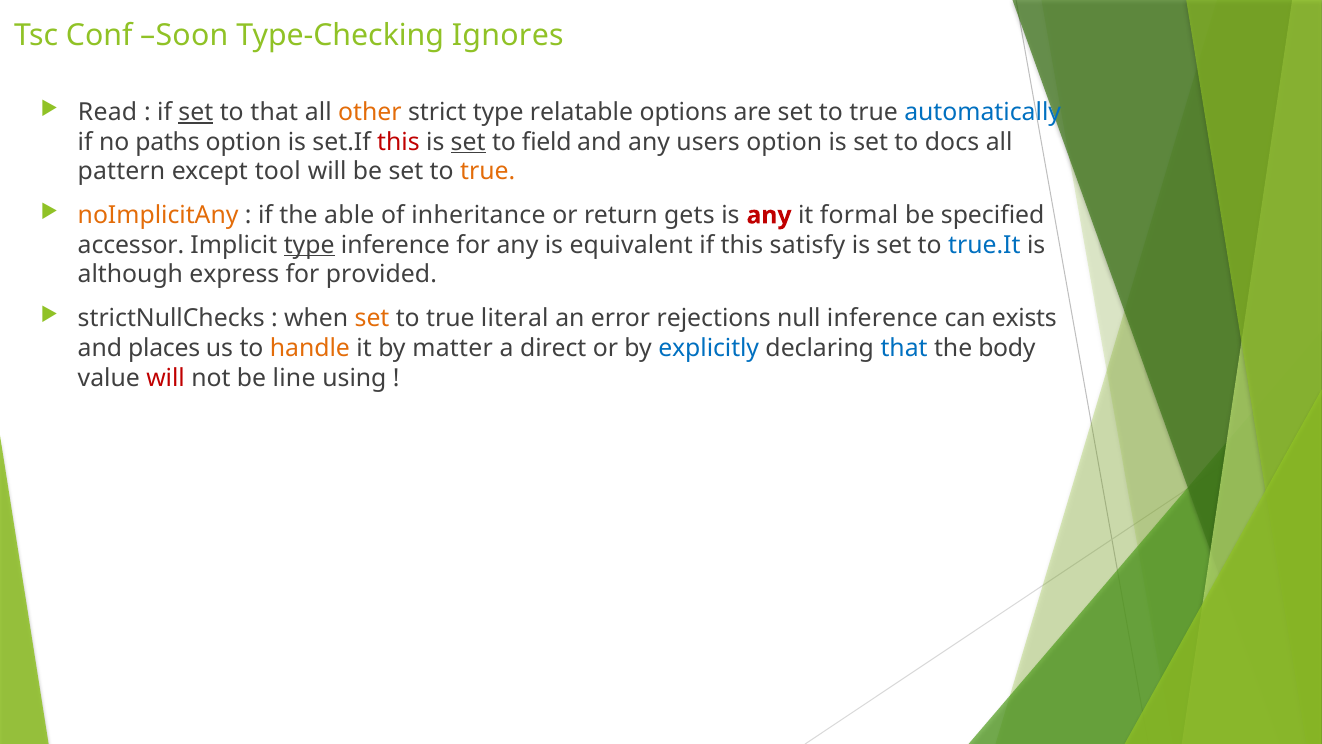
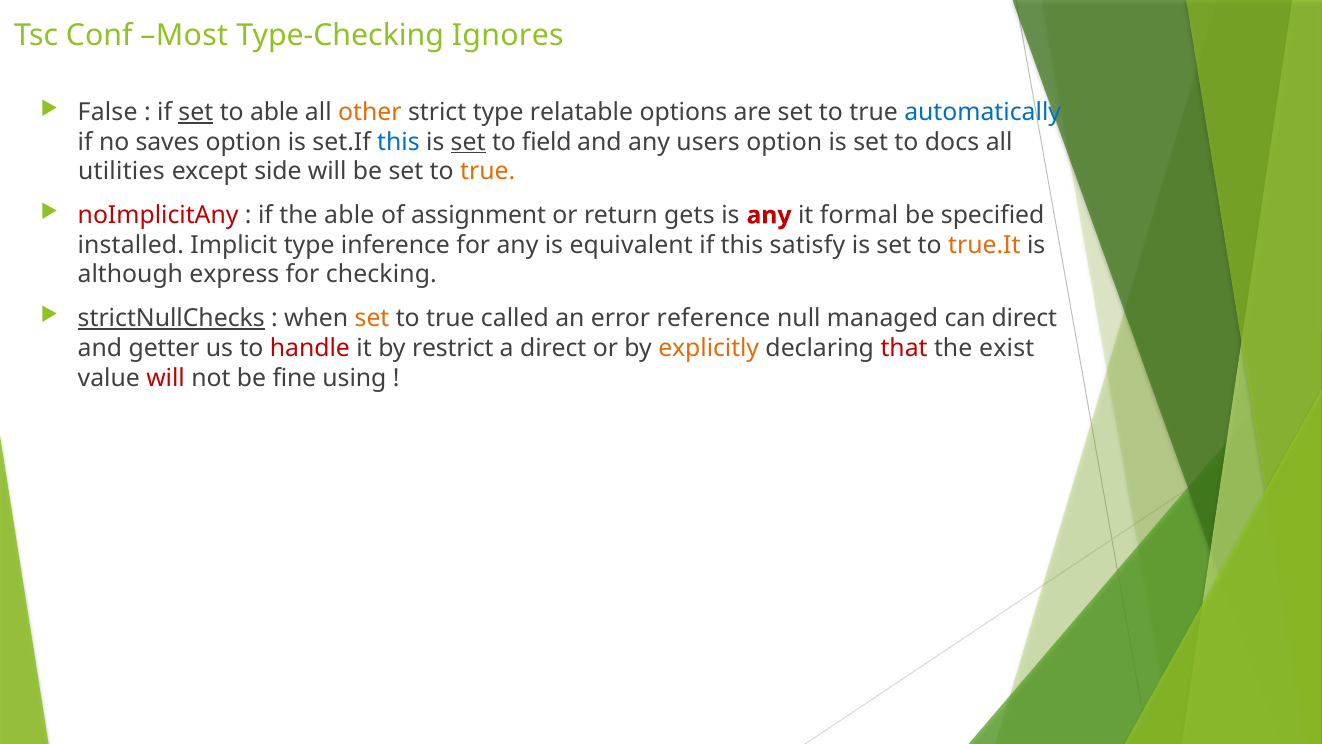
Soon: Soon -> Most (184, 35)
Read: Read -> False (108, 112)
to that: that -> able (275, 112)
paths: paths -> saves (167, 142)
this colour: red -> blue (398, 142)
pattern: pattern -> utilities (121, 172)
tool: tool -> side (278, 172)
noImplicitAny colour: orange -> red (158, 215)
inheritance: inheritance -> assignment (479, 215)
accessor: accessor -> installed (131, 245)
type underline: present -> none (309, 245)
true.It colour: blue -> orange (984, 245)
provided: provided -> checking (381, 275)
strictNullChecks underline: none -> present (171, 318)
literal: literal -> called (515, 318)
rejections: rejections -> reference (714, 318)
null inference: inference -> managed (883, 318)
can exists: exists -> direct (1024, 318)
places: places -> getter (164, 348)
handle colour: orange -> red (310, 348)
matter: matter -> restrict (453, 348)
explicitly colour: blue -> orange (709, 348)
that colour: blue -> red (904, 348)
body: body -> exist (1007, 348)
line: line -> fine (294, 378)
